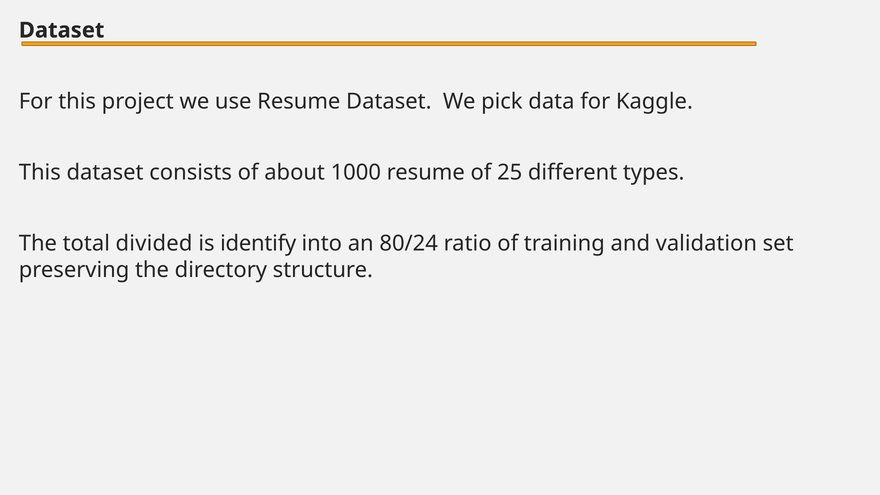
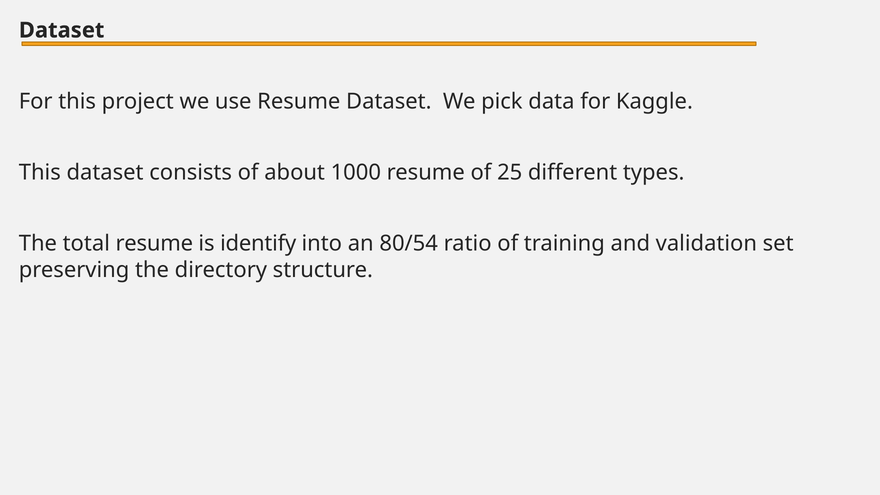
total divided: divided -> resume (154, 244)
80/24: 80/24 -> 80/54 (409, 244)
